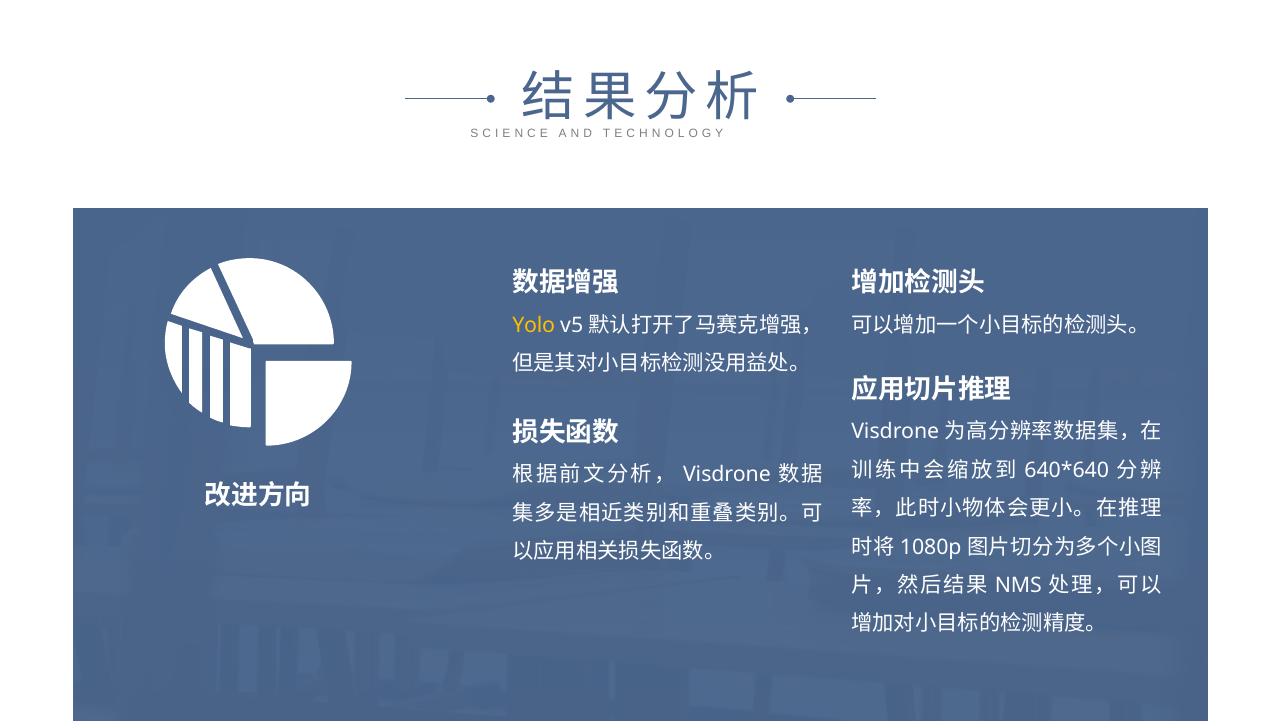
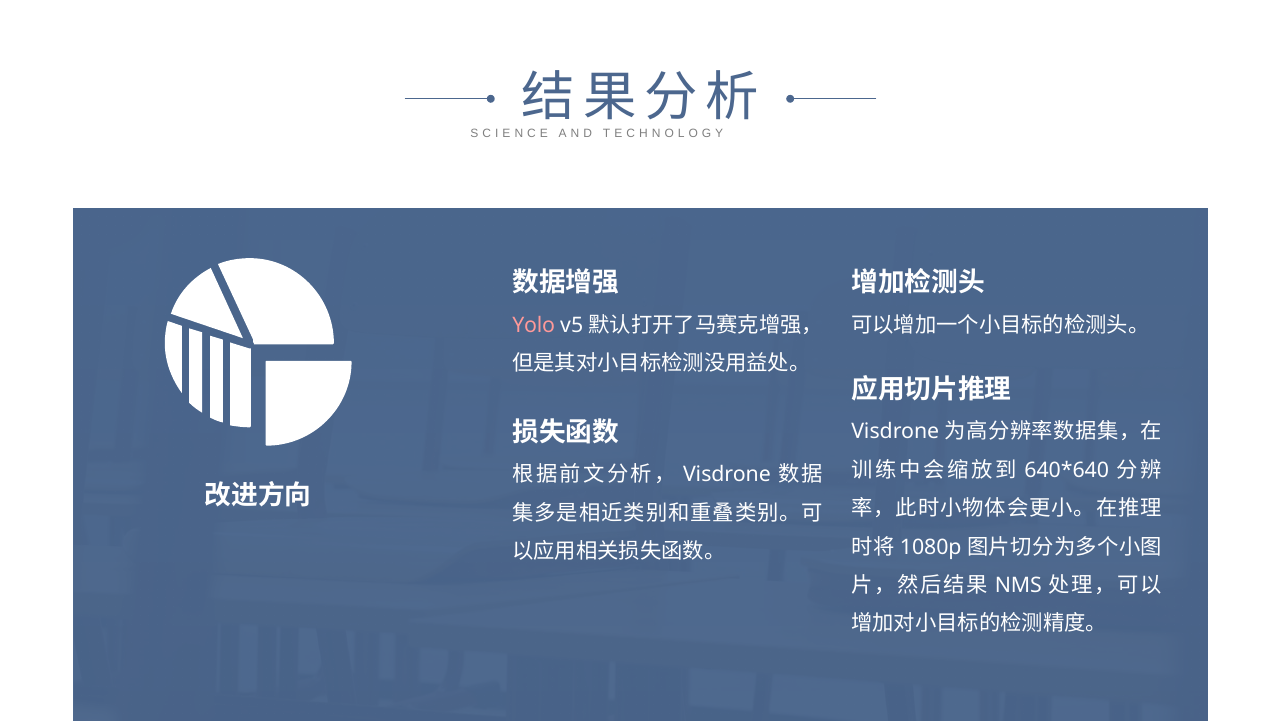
Yolo colour: yellow -> pink (534, 325)
